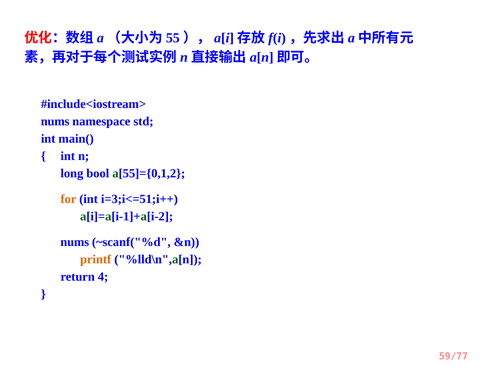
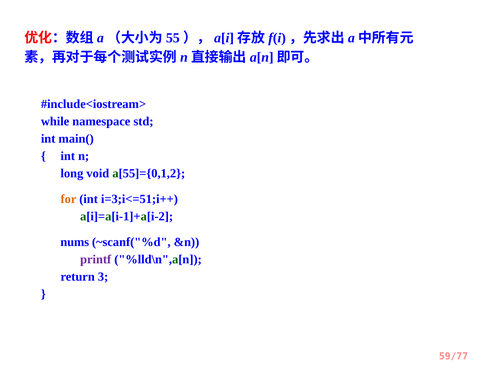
nums: nums -> while (55, 121)
bool: bool -> void (98, 173)
printf colour: orange -> purple (96, 259)
4: 4 -> 3 (103, 276)
